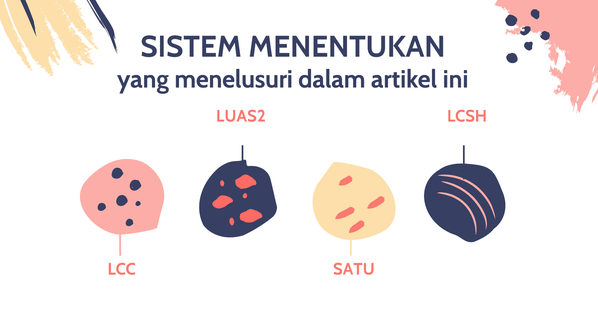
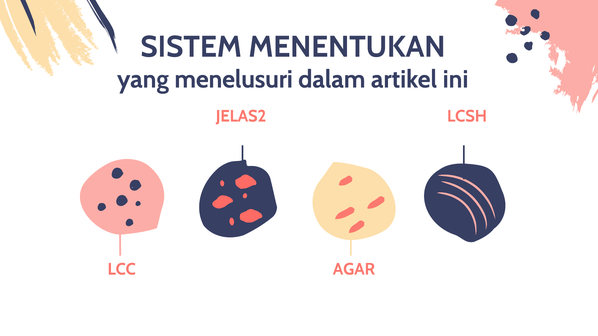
LUAS2: LUAS2 -> JELAS2 (241, 116)
SATU: SATU -> AGAR (354, 269)
